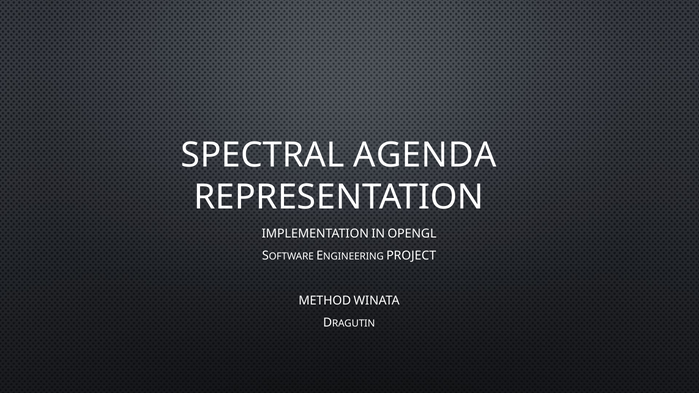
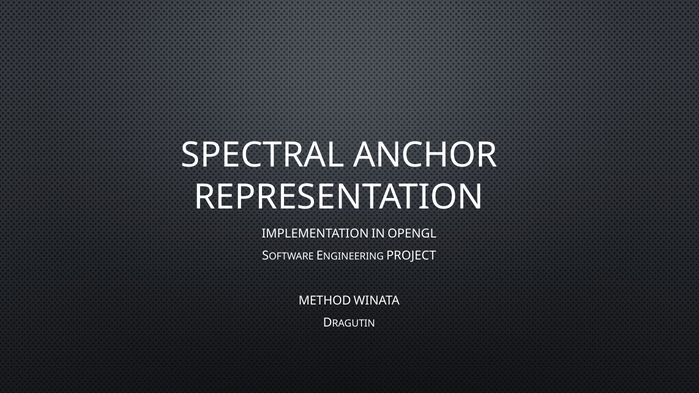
AGENDA: AGENDA -> ANCHOR (425, 155)
